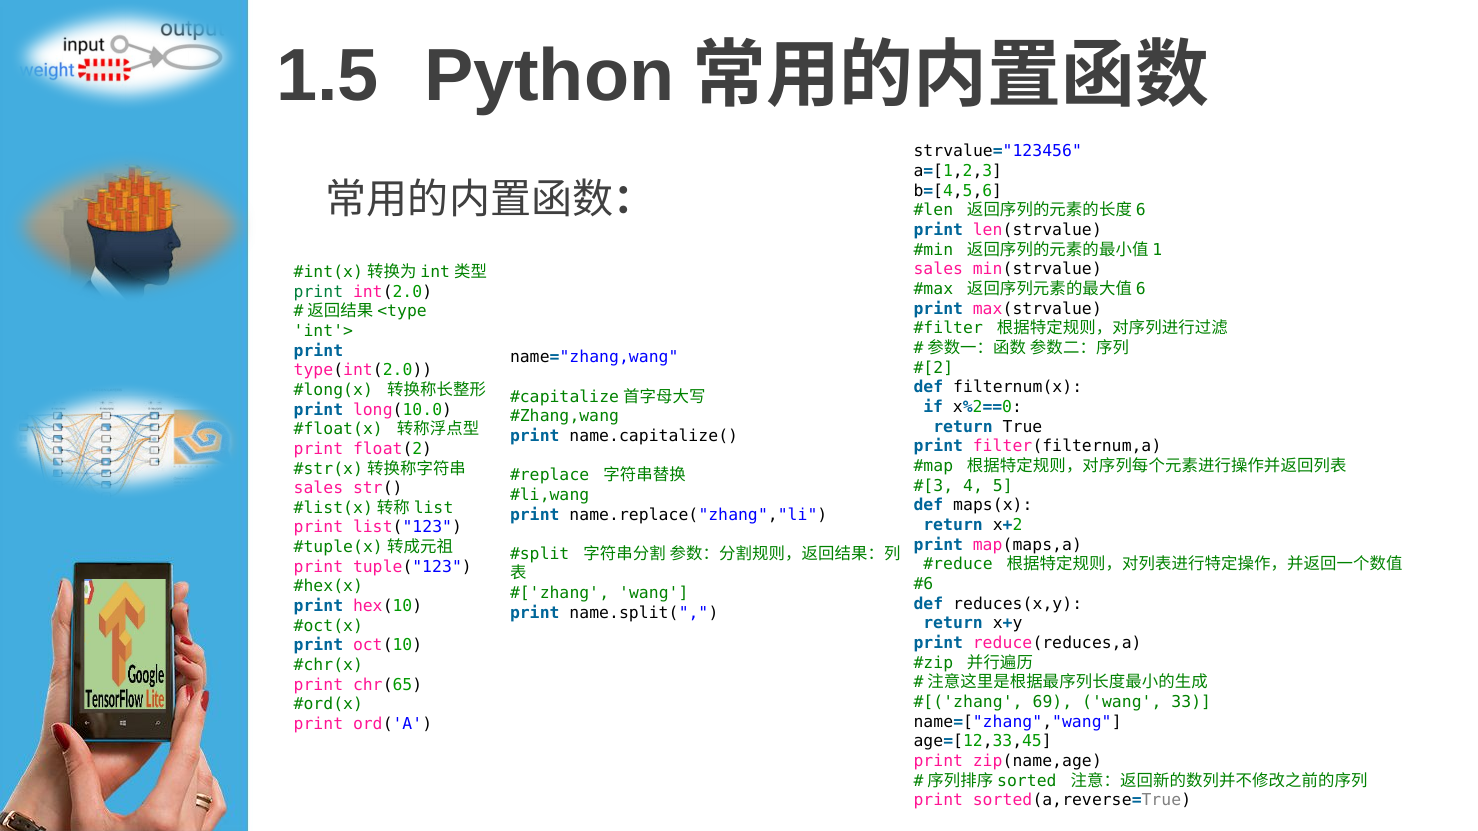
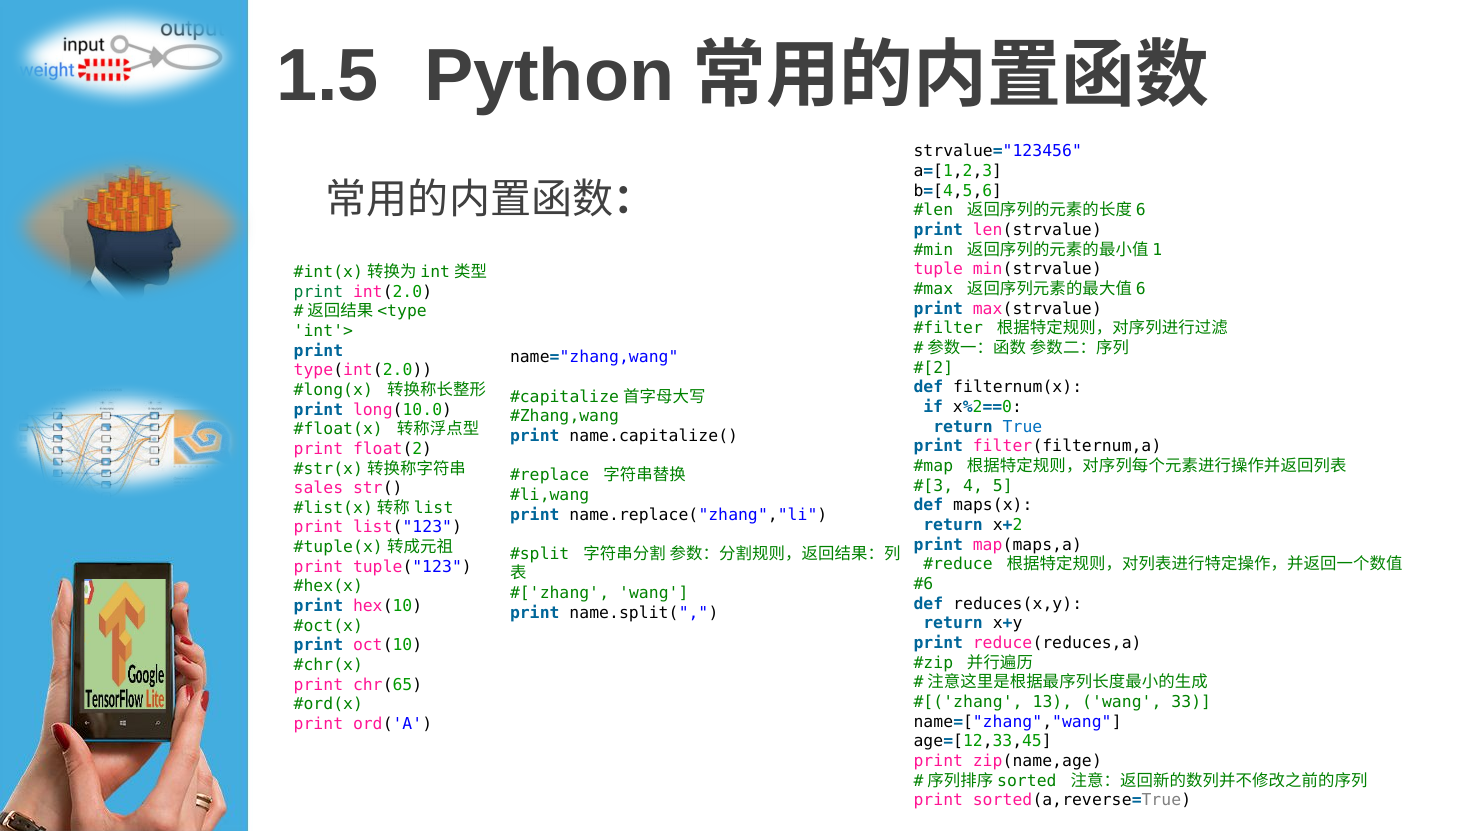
sales: sales -> tuple (938, 270)
True colour: black -> blue (1023, 427)
69: 69 -> 13 (1052, 702)
